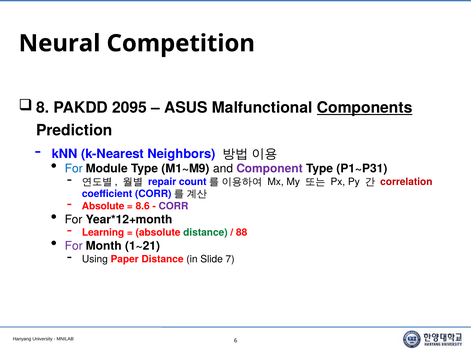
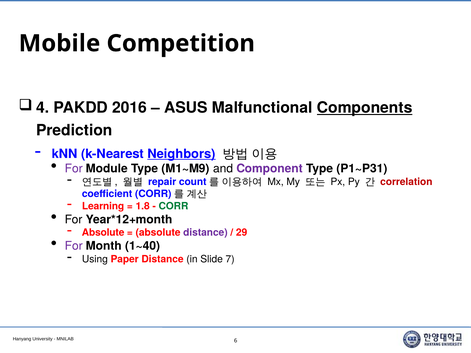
Neural: Neural -> Mobile (59, 43)
8: 8 -> 4 (43, 108)
2095: 2095 -> 2016 (130, 108)
Neighbors underline: none -> present (182, 154)
For colour: blue -> purple (74, 169)
Absolute: Absolute -> Learning (103, 206)
8.6: 8.6 -> 1.8 (143, 206)
CORR colour: purple -> green (173, 206)
Learning: Learning -> Absolute (103, 233)
distance colour: green -> purple (205, 233)
88: 88 -> 29 (242, 233)
1~21: 1~21 -> 1~40 (143, 246)
